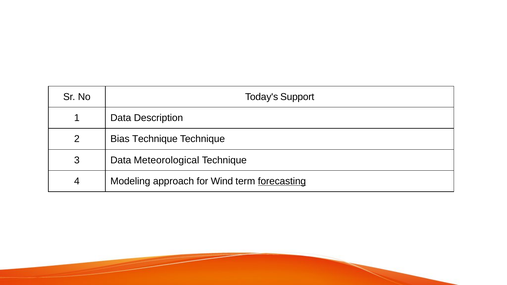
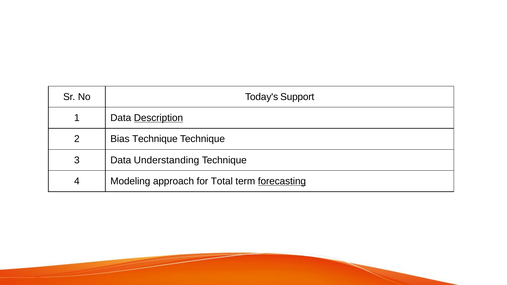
Description underline: none -> present (158, 118)
Meteorological: Meteorological -> Understanding (167, 160)
Wind: Wind -> Total (222, 181)
